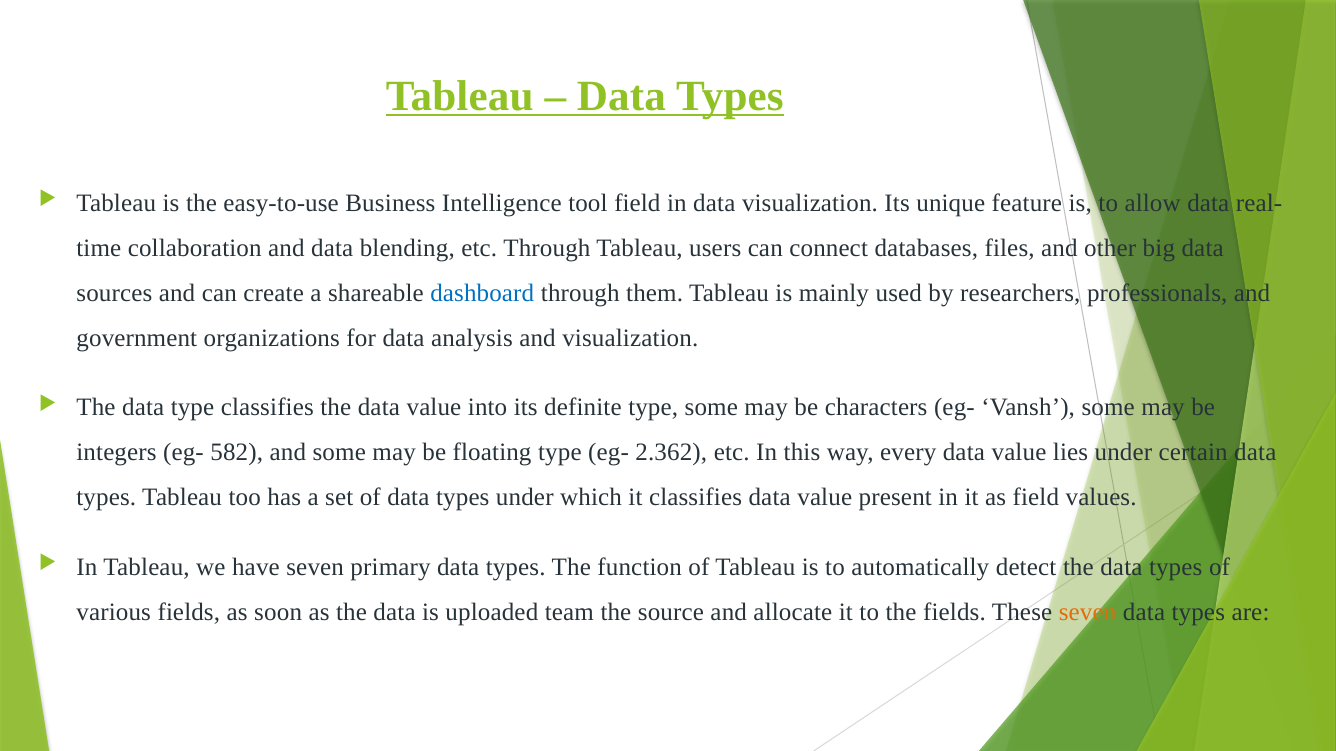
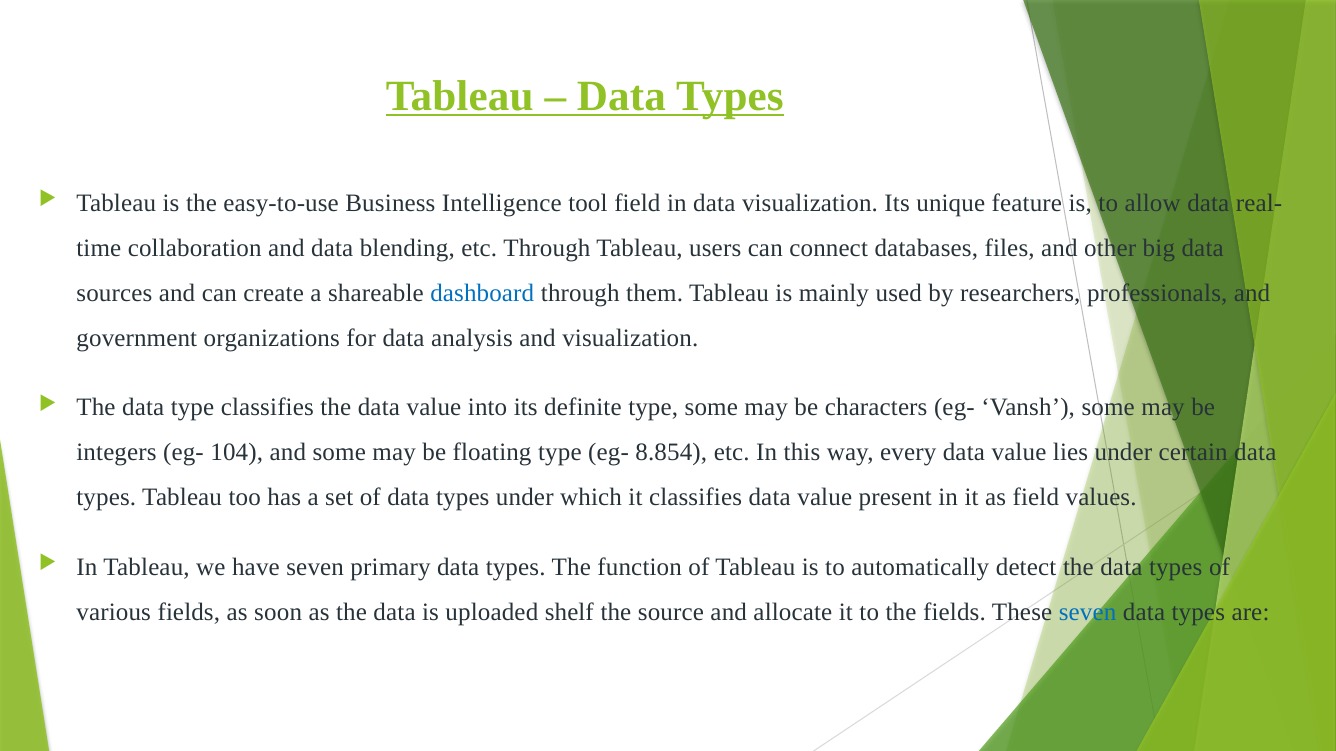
582: 582 -> 104 (237, 453)
2.362: 2.362 -> 8.854 (671, 453)
team: team -> shelf (569, 612)
seven colour: orange -> blue (1088, 612)
